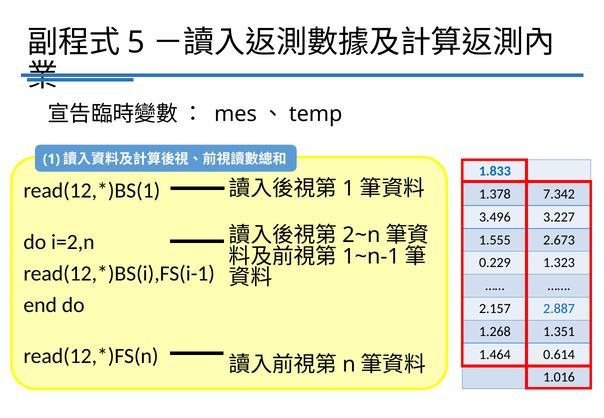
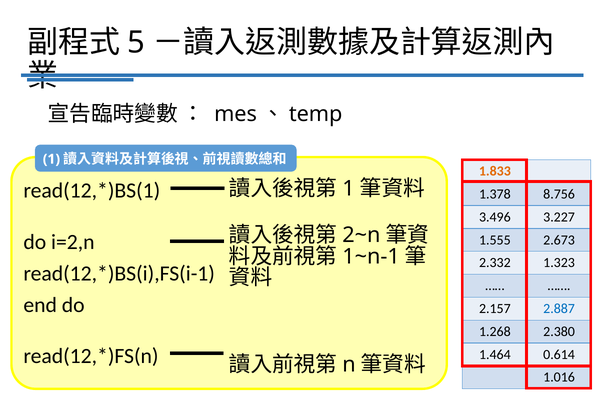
1.833 colour: blue -> orange (495, 171)
7.342: 7.342 -> 8.756 (559, 194)
0.229: 0.229 -> 2.332 (495, 263)
1.351: 1.351 -> 2.380 (559, 332)
